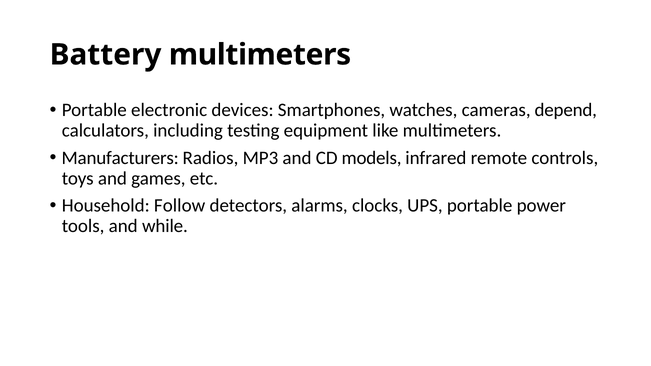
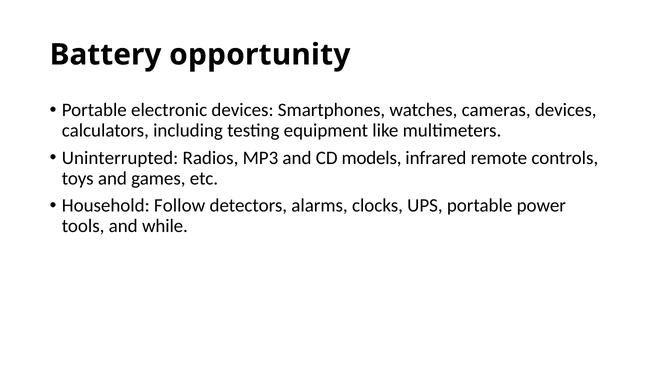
Battery multimeters: multimeters -> opportunity (260, 55)
cameras depend: depend -> devices (566, 110)
Manufacturers: Manufacturers -> Uninterrupted (120, 158)
